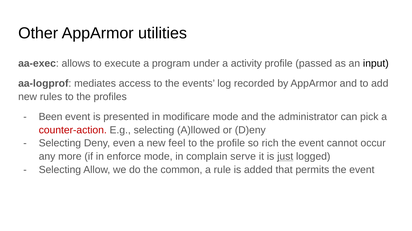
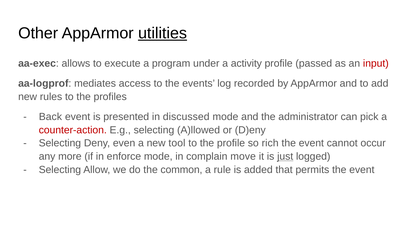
utilities underline: none -> present (163, 33)
input colour: black -> red (376, 64)
Been: Been -> Back (50, 117)
modificare: modificare -> discussed (186, 117)
feel: feel -> tool (177, 144)
serve: serve -> move (243, 157)
